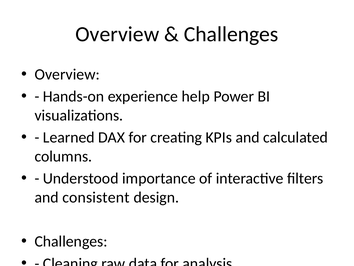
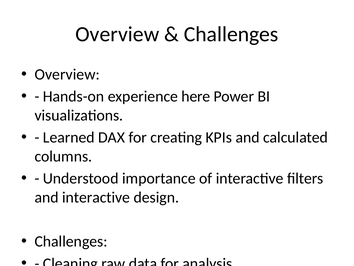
help: help -> here (196, 96)
and consistent: consistent -> interactive (96, 197)
